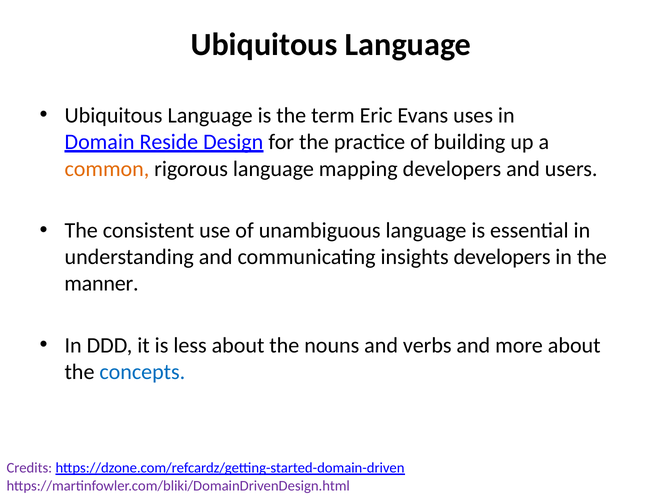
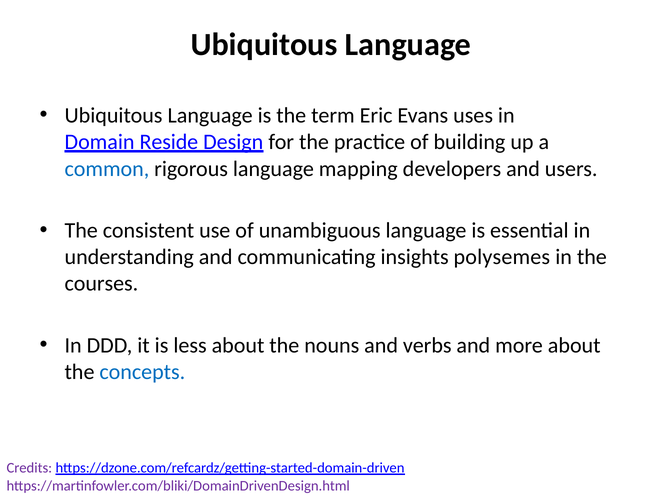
common colour: orange -> blue (107, 169)
insights developers: developers -> polysemes (502, 257)
manner: manner -> courses (101, 283)
